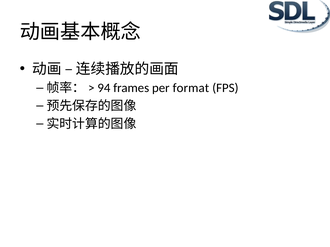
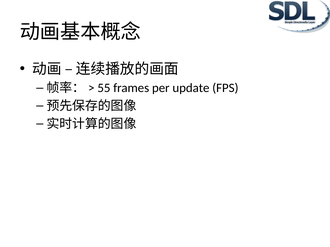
94: 94 -> 55 (104, 88)
format: format -> update (191, 88)
